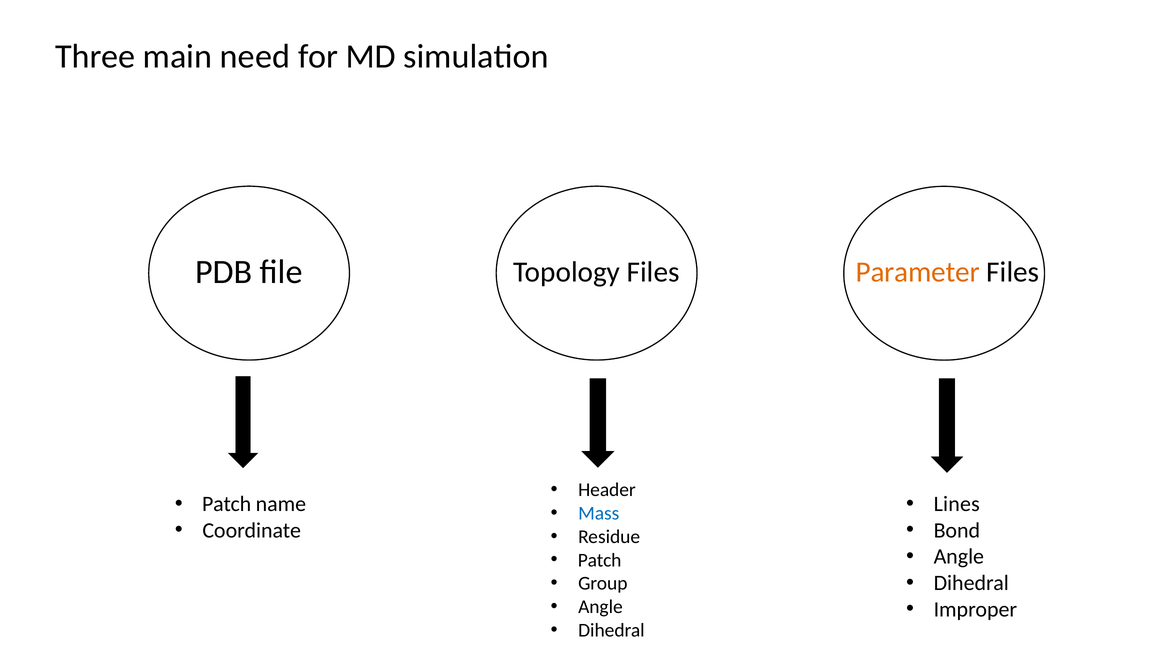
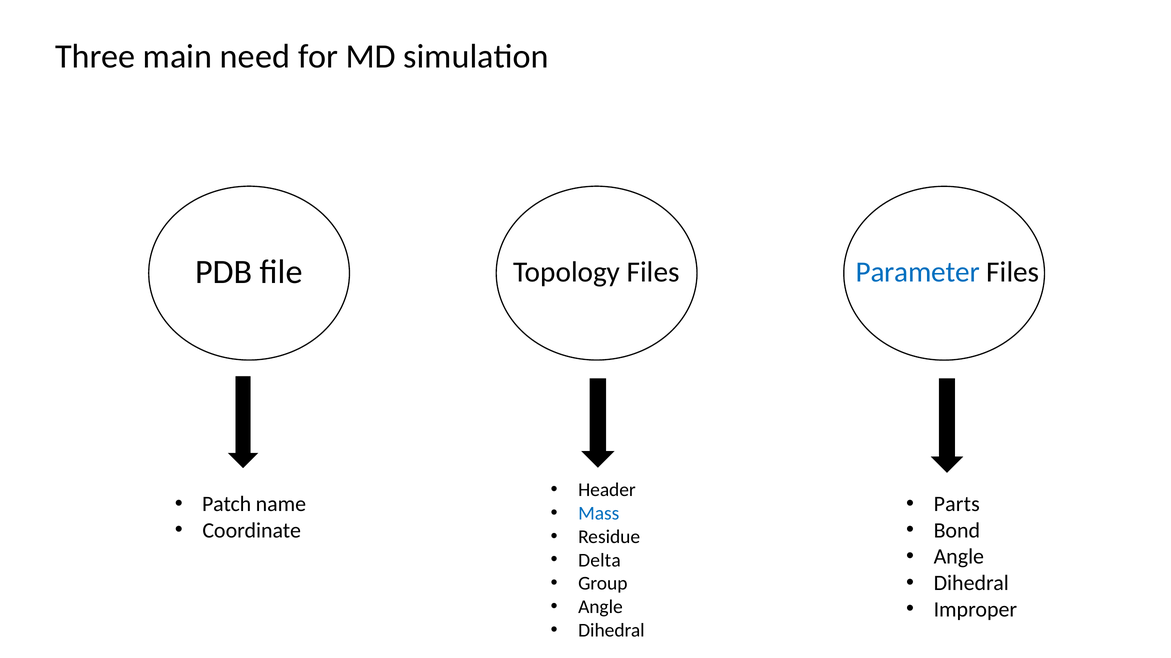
Parameter colour: orange -> blue (918, 272)
Lines: Lines -> Parts (957, 505)
Patch: Patch -> Delta (599, 561)
